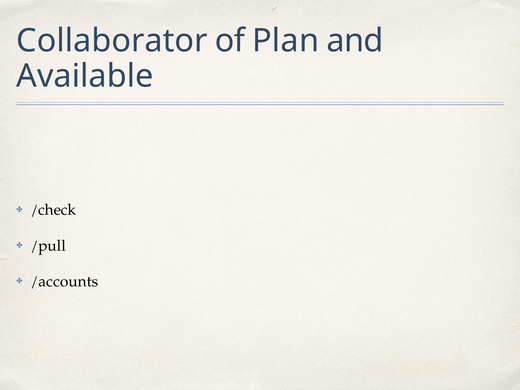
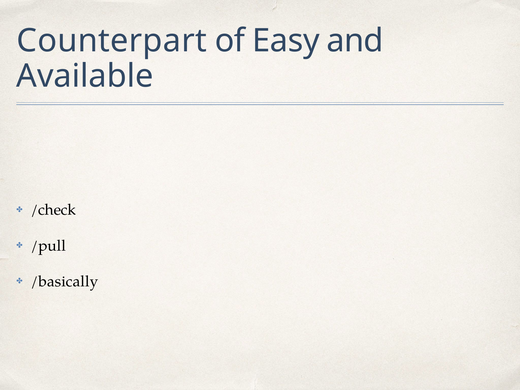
Collaborator: Collaborator -> Counterpart (112, 41)
Plan: Plan -> Easy (286, 41)
/accounts: /accounts -> /basically (65, 281)
